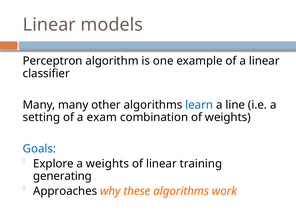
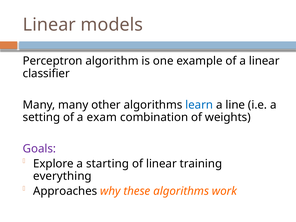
Goals colour: blue -> purple (39, 149)
a weights: weights -> starting (108, 164)
generating: generating -> everything (62, 176)
